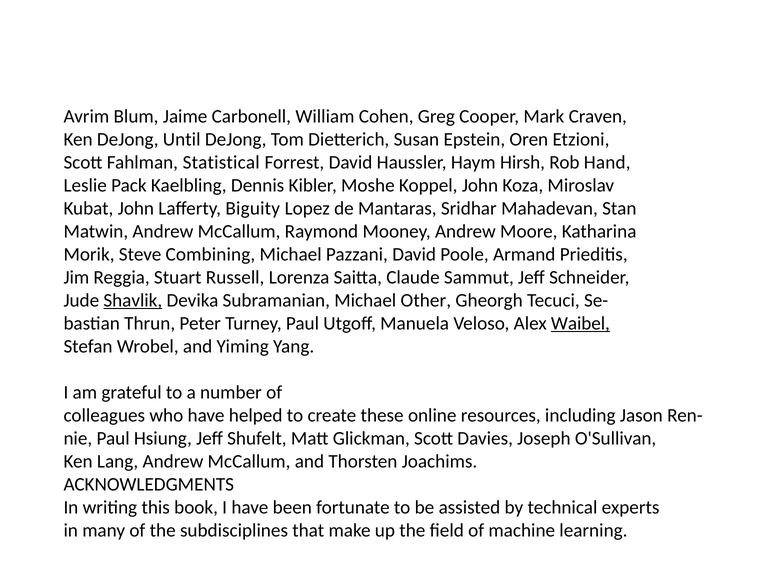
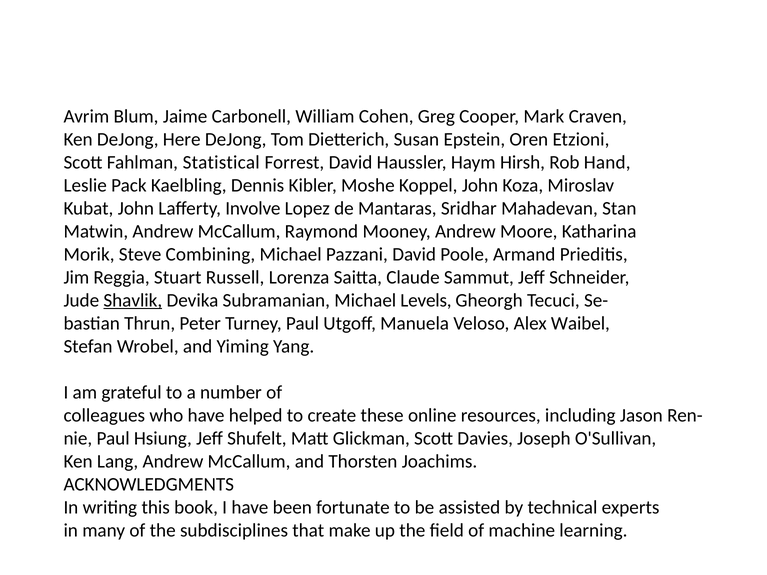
Until: Until -> Here (182, 139)
Biguity: Biguity -> Involve (253, 208)
Other: Other -> Levels (426, 300)
Waibel underline: present -> none (580, 323)
